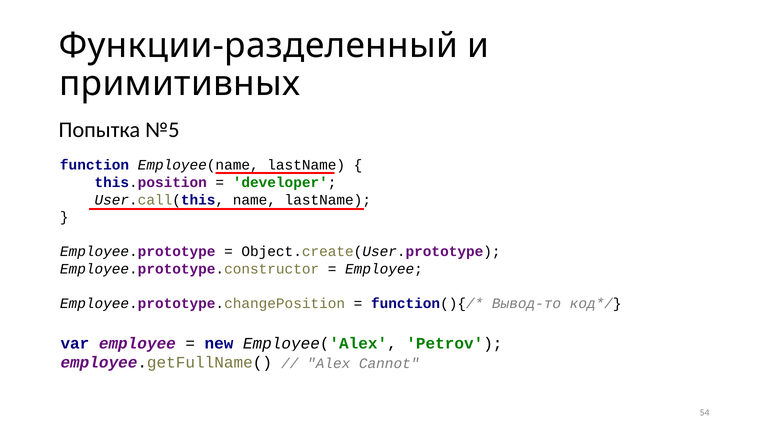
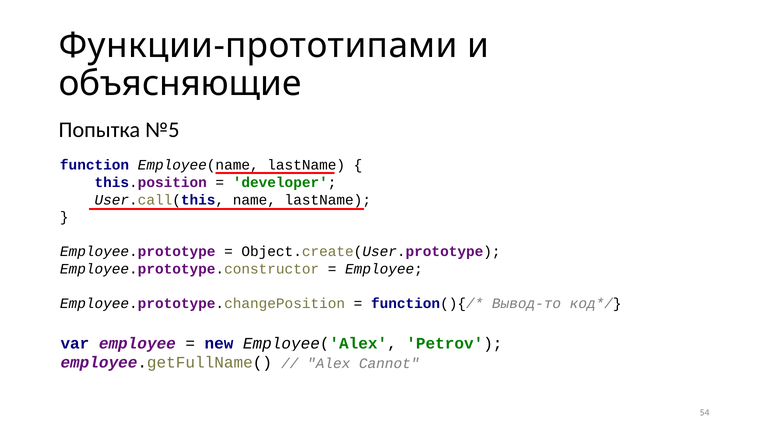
Функции-разделенный: Функции-разделенный -> Функции-прототипами (258, 46)
примитивных: примитивных -> объясняющие (180, 84)
